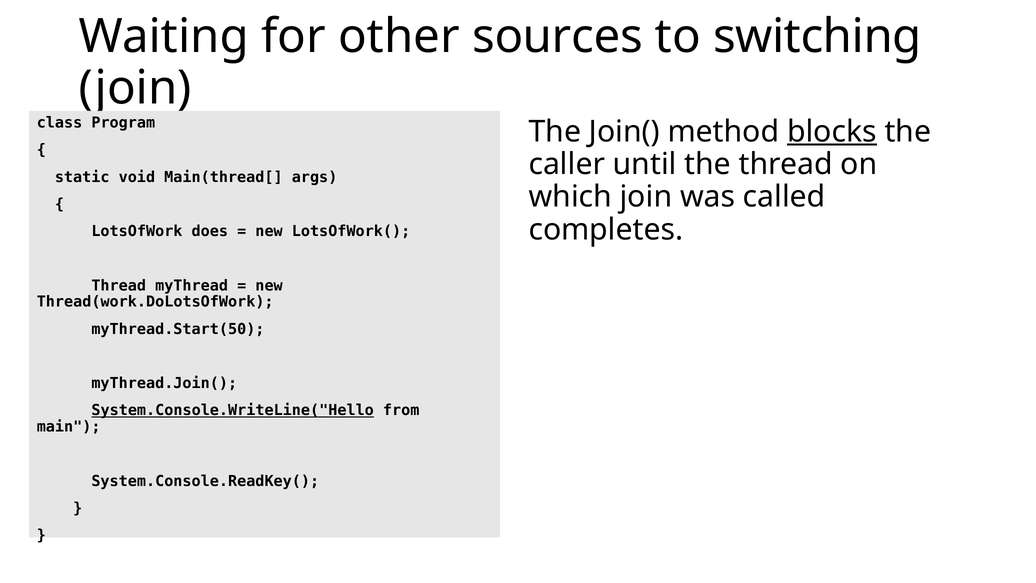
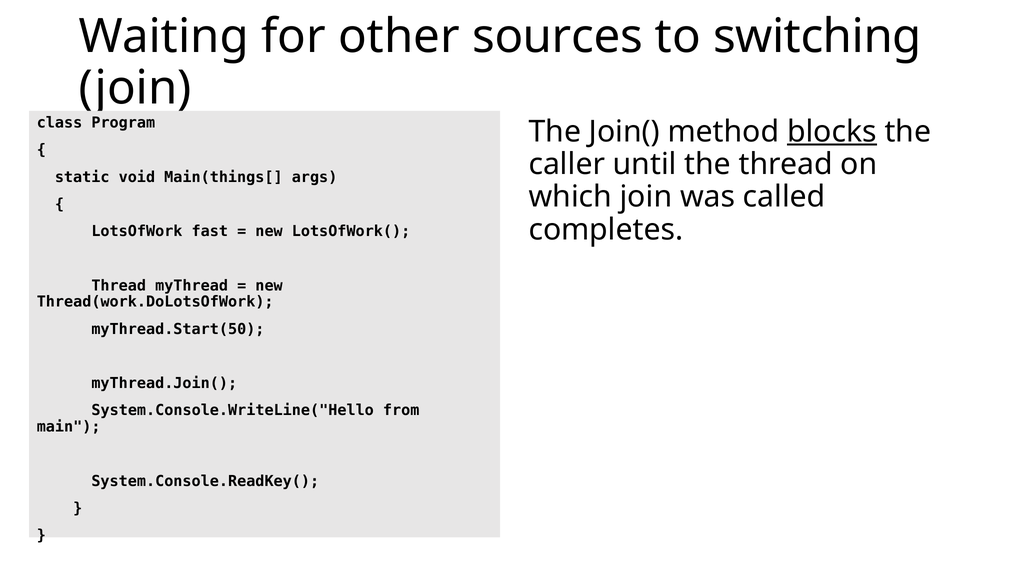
Main(thread[: Main(thread[ -> Main(things[ (223, 177)
does: does -> fast (210, 231)
System.Console.WriteLine("Hello underline: present -> none (233, 410)
